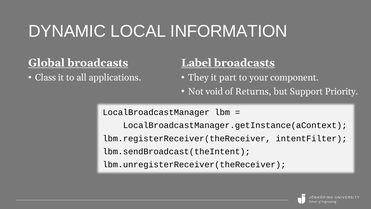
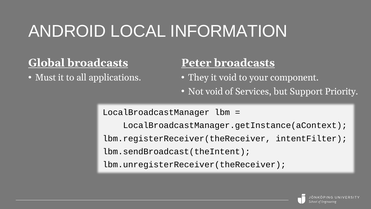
DYNAMIC: DYNAMIC -> ANDROID (67, 31)
Label: Label -> Peter (196, 63)
Class: Class -> Must (46, 77)
it part: part -> void (228, 77)
Returns: Returns -> Services (253, 91)
